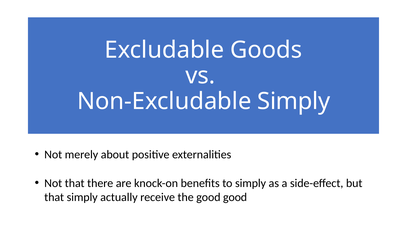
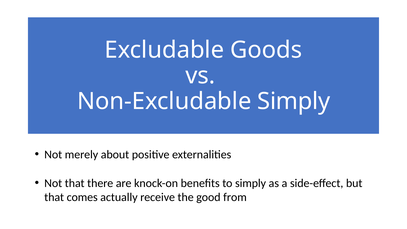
that simply: simply -> comes (82, 197)
good good: good -> from (235, 197)
